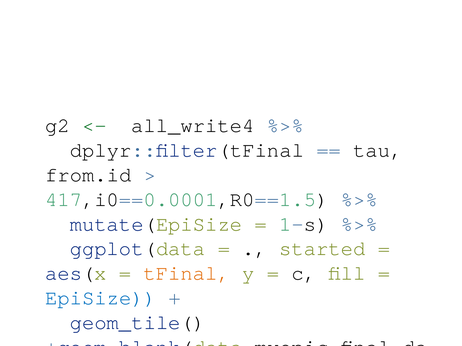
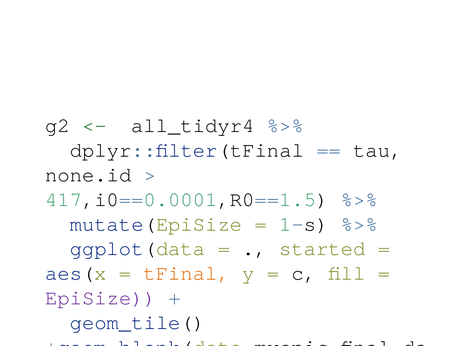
all_write4: all_write4 -> all_tidyr4 (193, 126)
from.id: from.id -> none.id (88, 175)
EpiSize colour: blue -> purple (101, 298)
